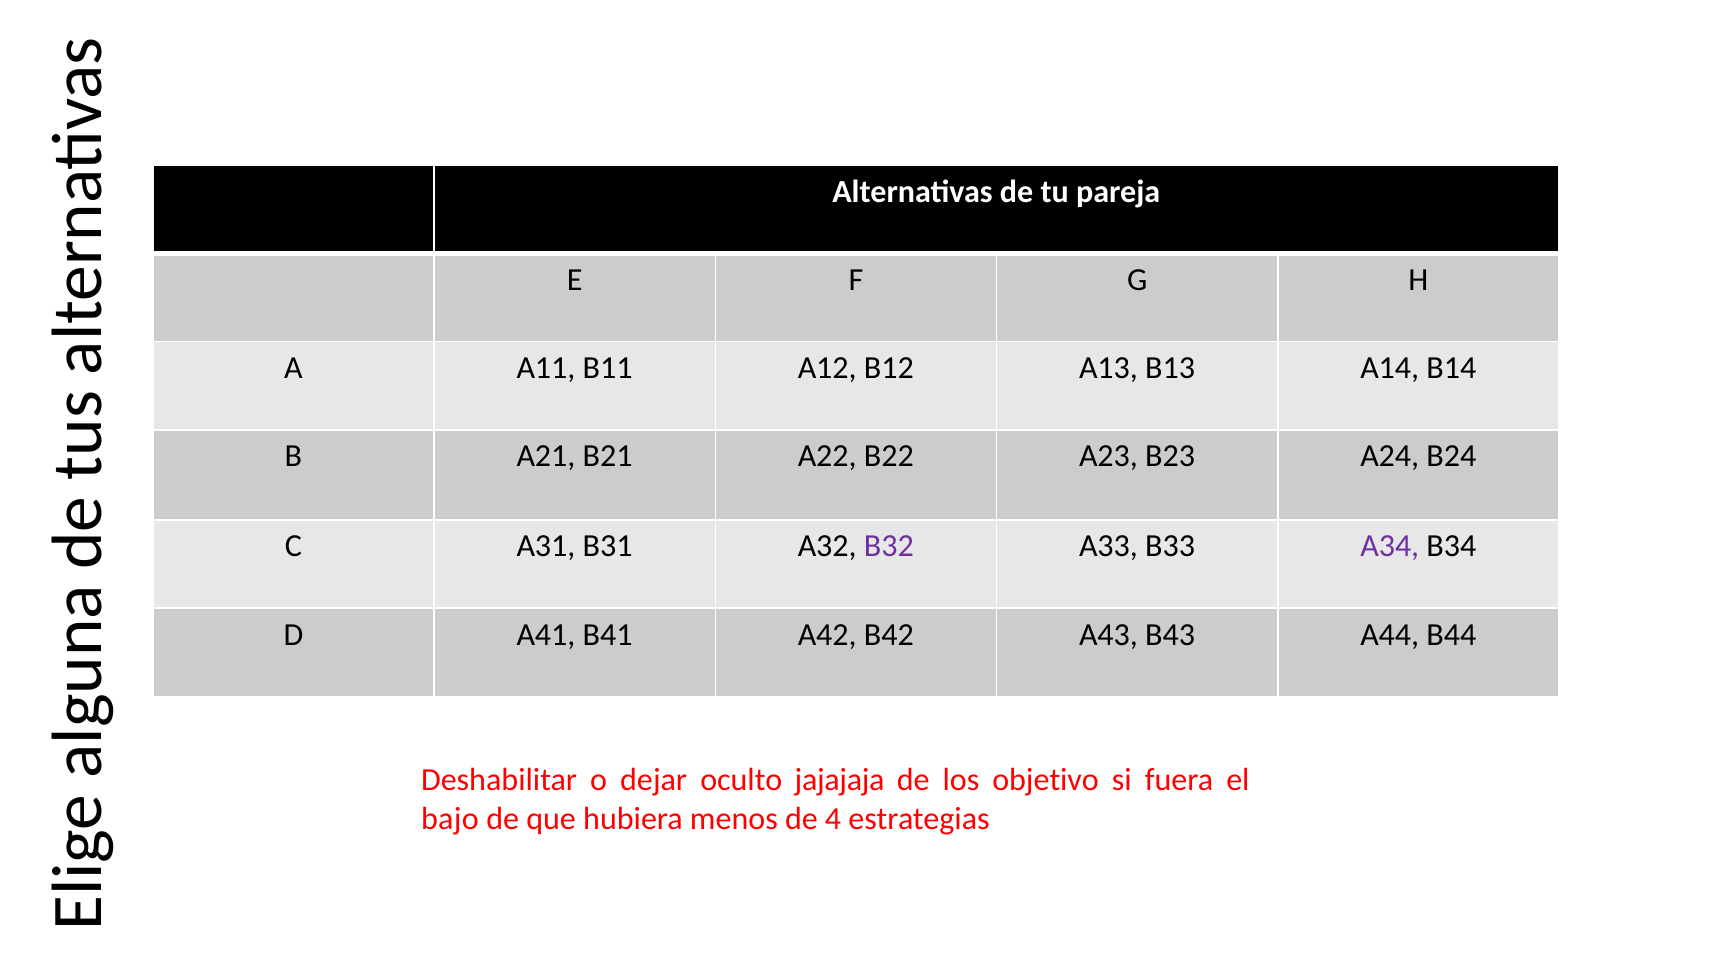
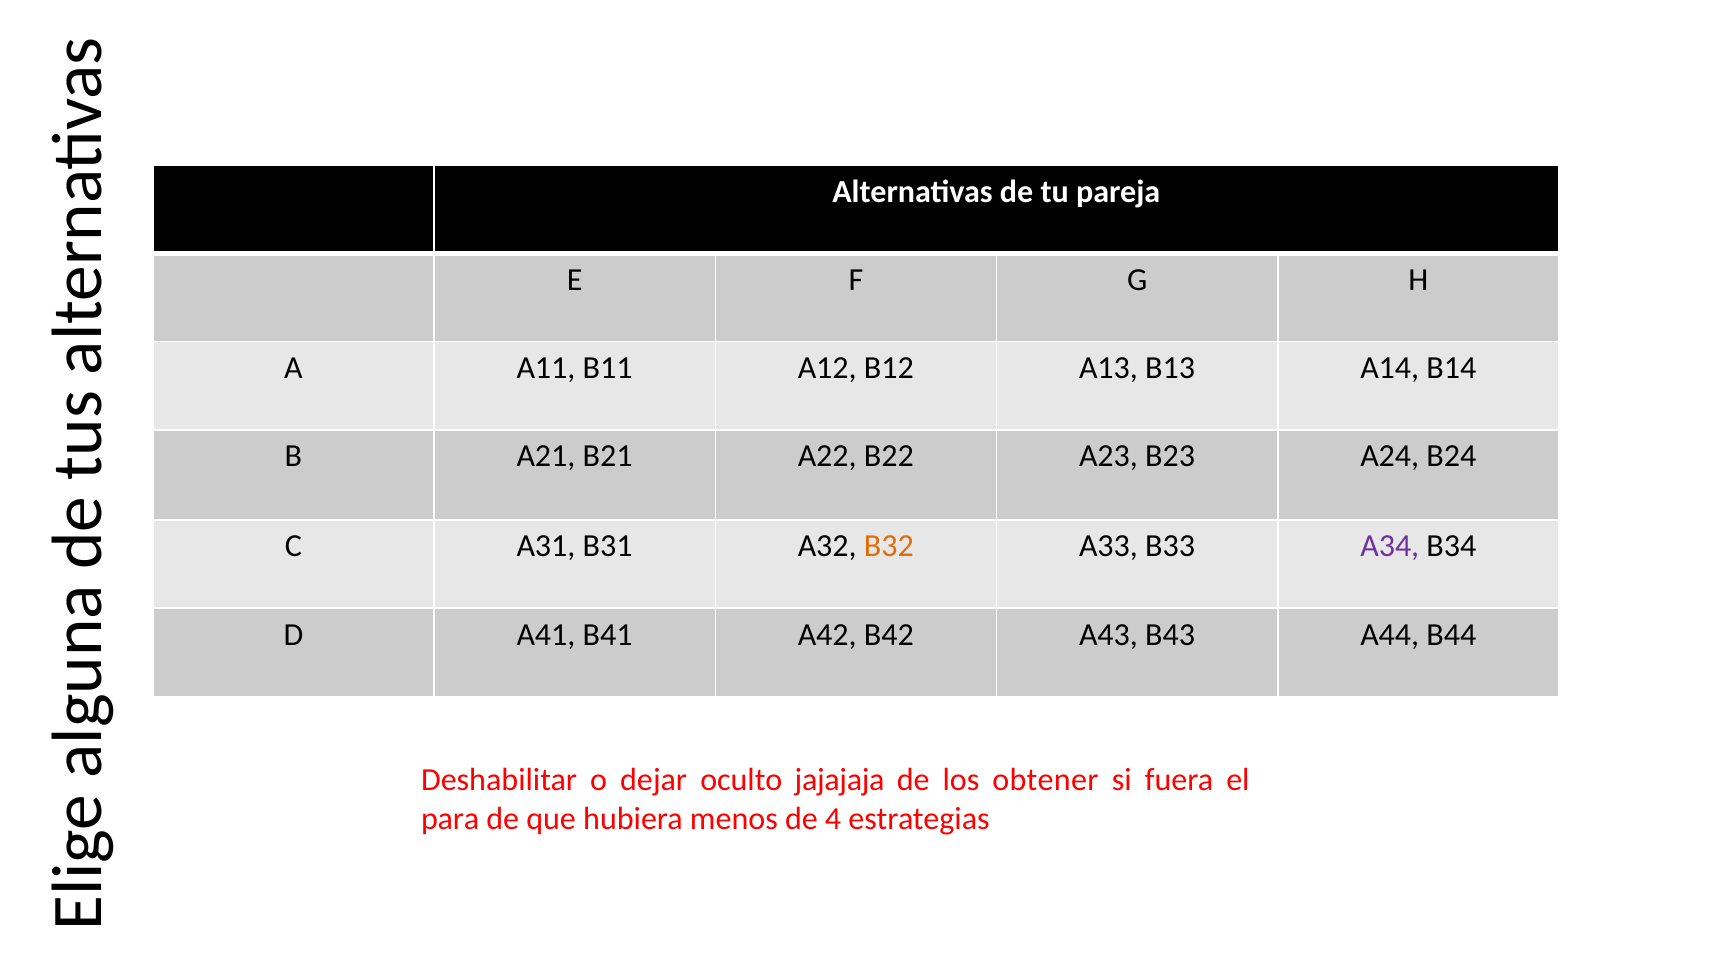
B32 colour: purple -> orange (889, 546)
objetivo: objetivo -> obtener (1045, 780)
bajo: bajo -> para (450, 818)
